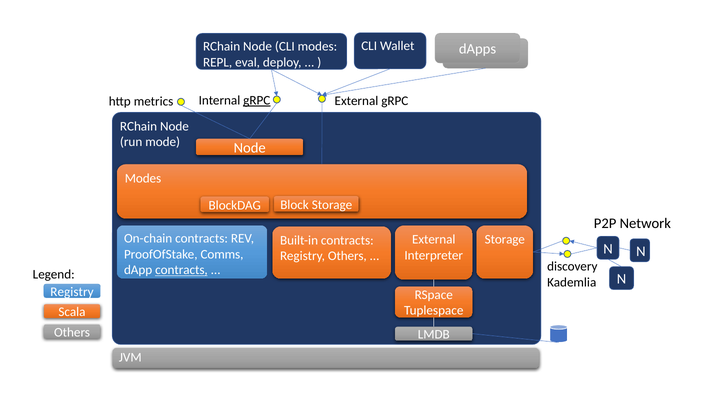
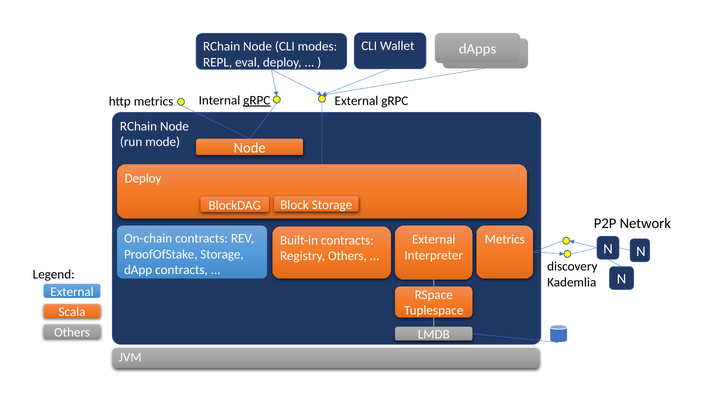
Modes: Modes -> Deploy (143, 178)
Storage: Storage -> Metrics (505, 240)
ProofOfStake Comms: Comms -> Storage (222, 255)
contracts underline: present -> none (182, 270)
Registry: Registry -> External (72, 292)
